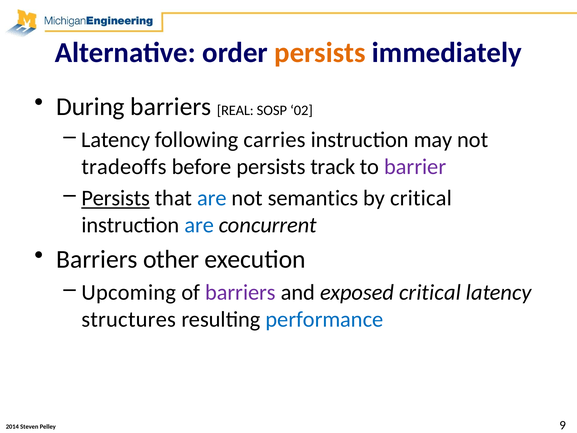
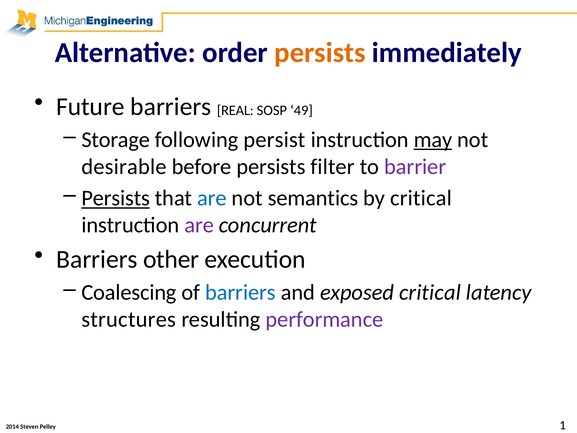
During: During -> Future (90, 107)
02: 02 -> 49 (302, 110)
Latency: Latency -> Storage (116, 140)
carries: carries -> persist (274, 140)
may underline: none -> present (433, 140)
tradeoffs: tradeoffs -> desirable (124, 167)
track: track -> filter (333, 167)
are colour: blue -> purple (199, 225)
Upcoming: Upcoming -> Coalescing (129, 292)
barriers colour: purple -> blue (240, 292)
performance colour: blue -> purple (324, 319)
9: 9 -> 1 (563, 425)
